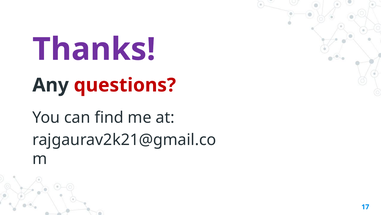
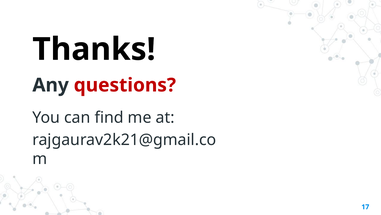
Thanks colour: purple -> black (94, 49)
